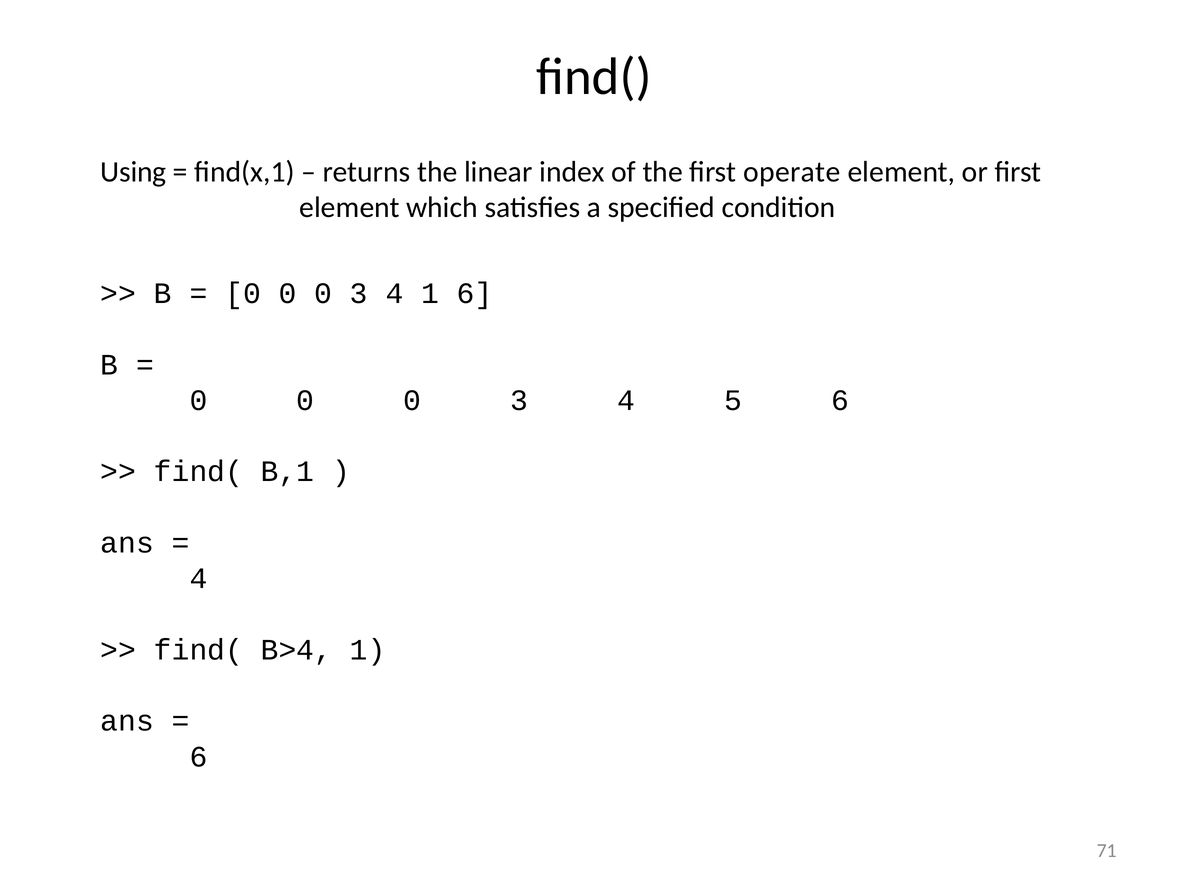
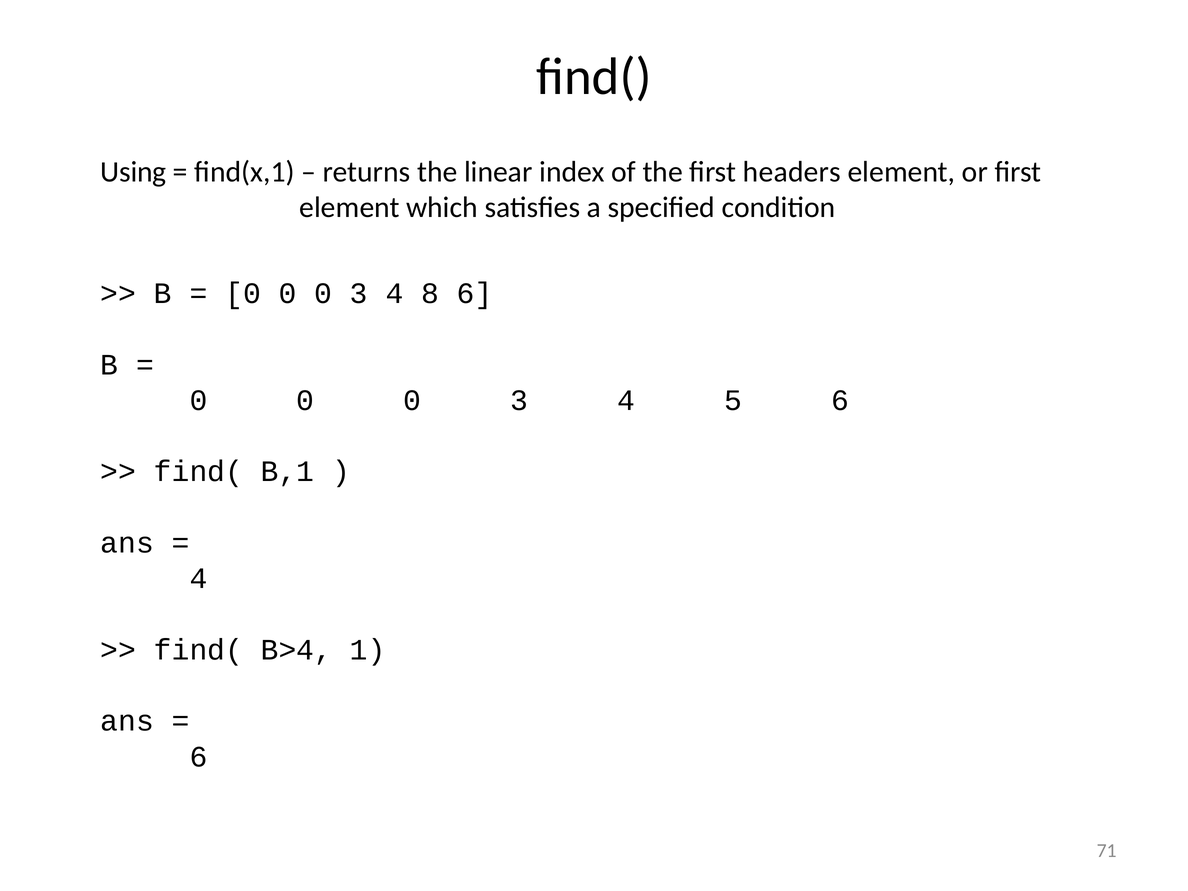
operate: operate -> headers (792, 172)
4 1: 1 -> 8 (430, 293)
